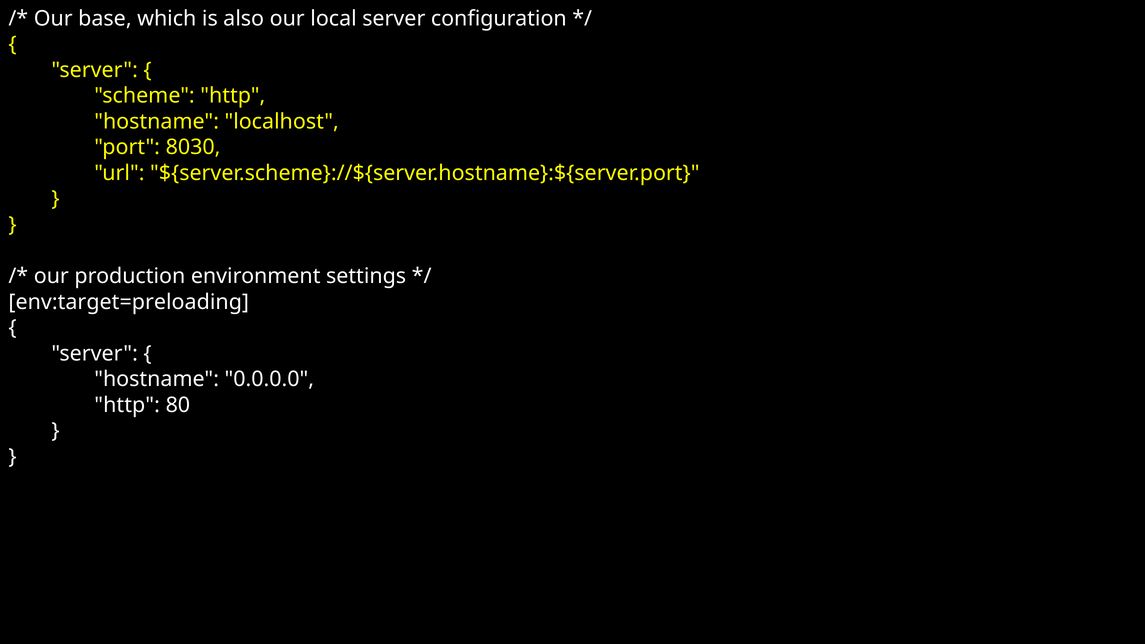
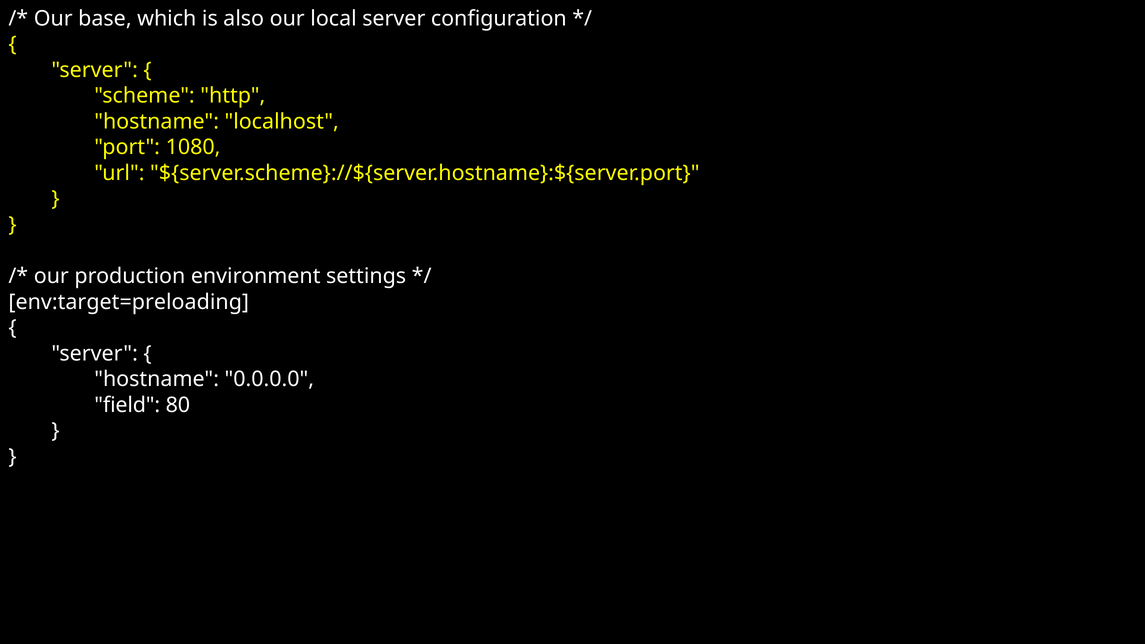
8030: 8030 -> 1080 (193, 147)
http: http -> field (127, 405)
